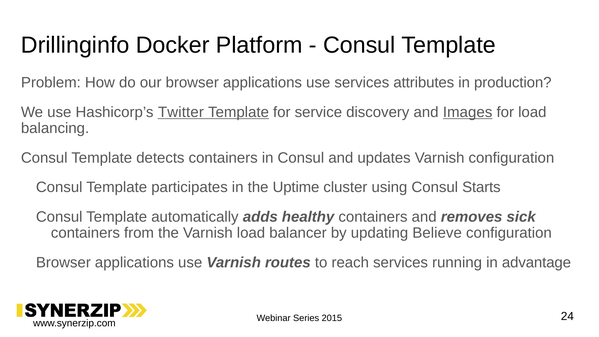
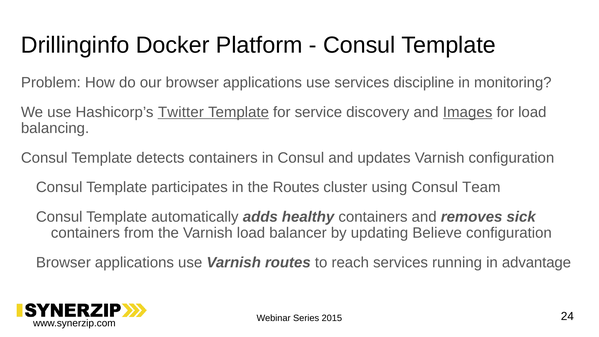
attributes: attributes -> discipline (424, 83)
production: production -> monitoring (513, 83)
the Uptime: Uptime -> Routes (296, 187)
Starts: Starts -> Team (481, 187)
